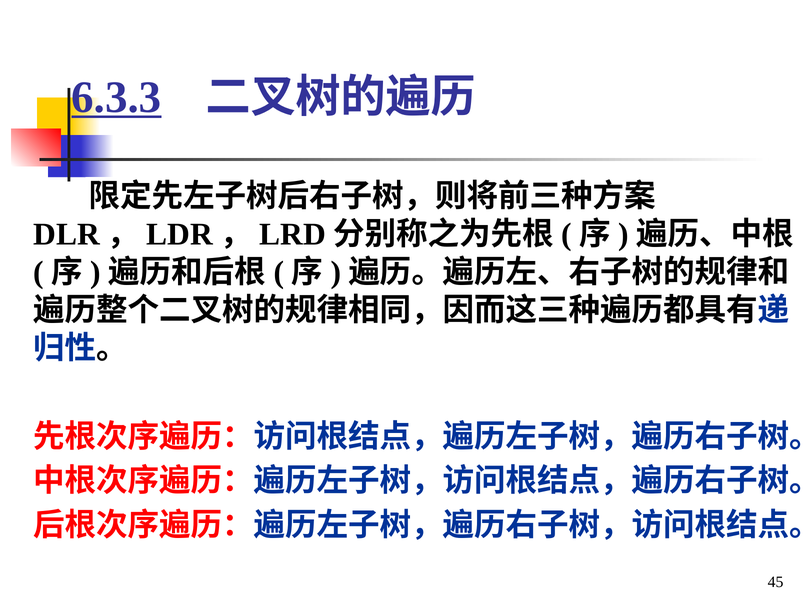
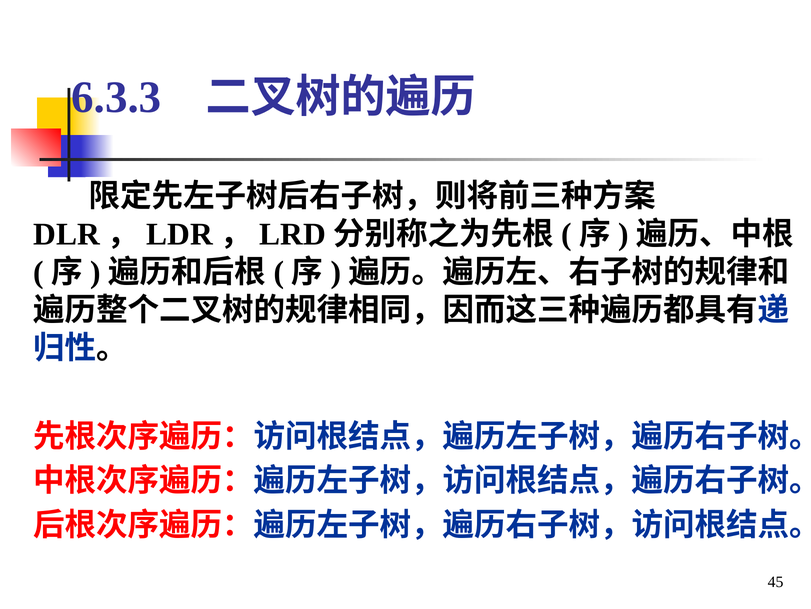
6.3.3 underline: present -> none (116, 97)
